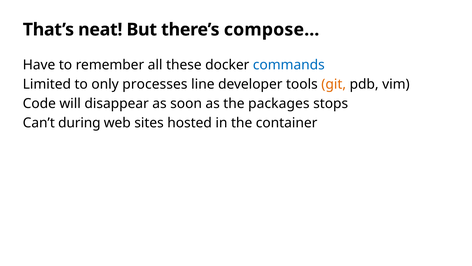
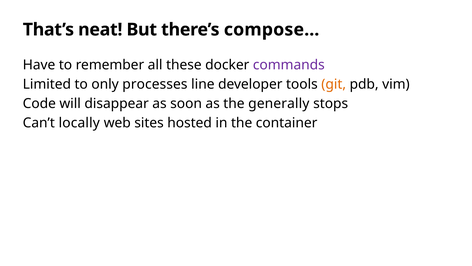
commands colour: blue -> purple (289, 65)
packages: packages -> generally (279, 103)
during: during -> locally (79, 123)
